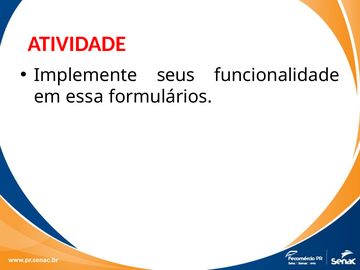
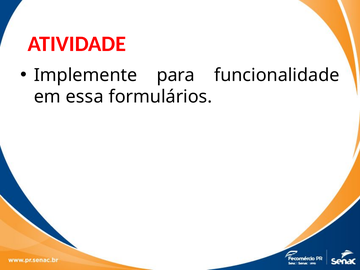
seus: seus -> para (176, 75)
